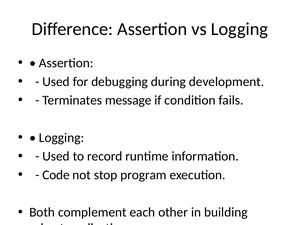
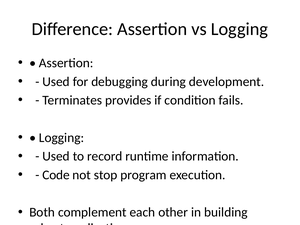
message: message -> provides (128, 100)
